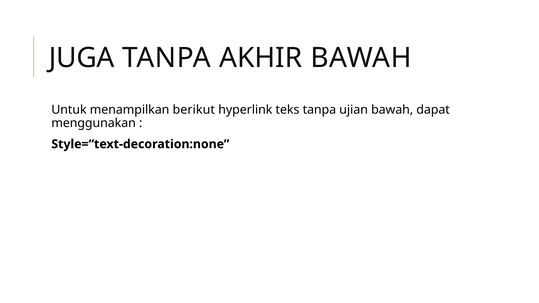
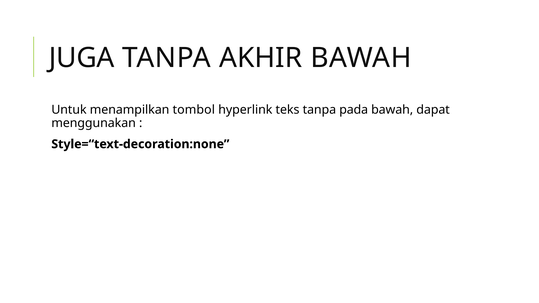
berikut: berikut -> tombol (194, 110)
ujian: ujian -> pada (354, 110)
